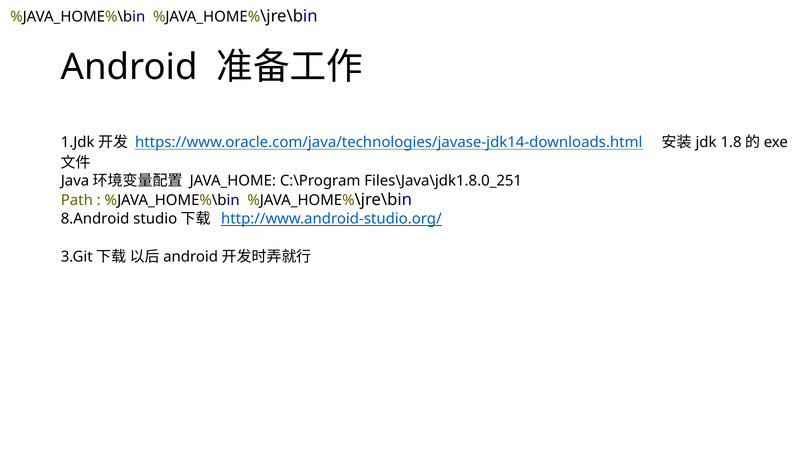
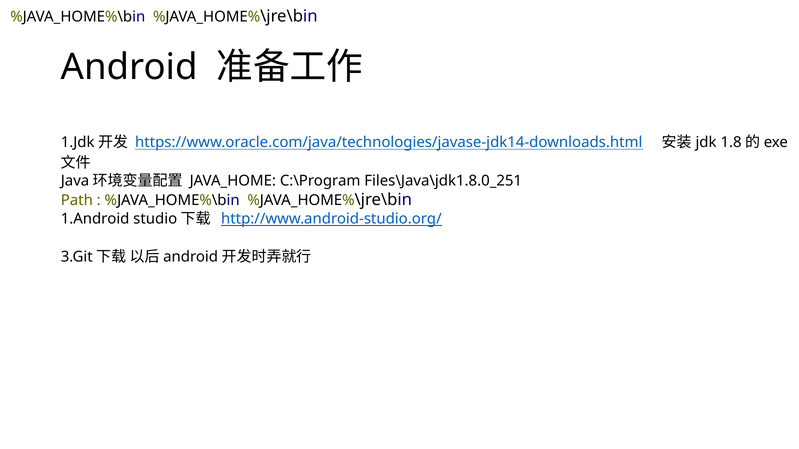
8.Android: 8.Android -> 1.Android (95, 219)
